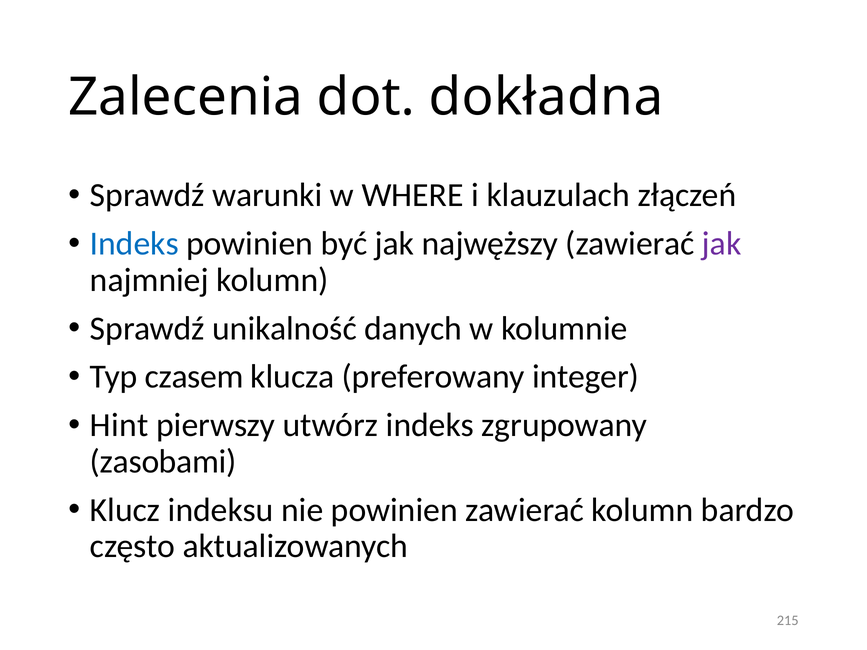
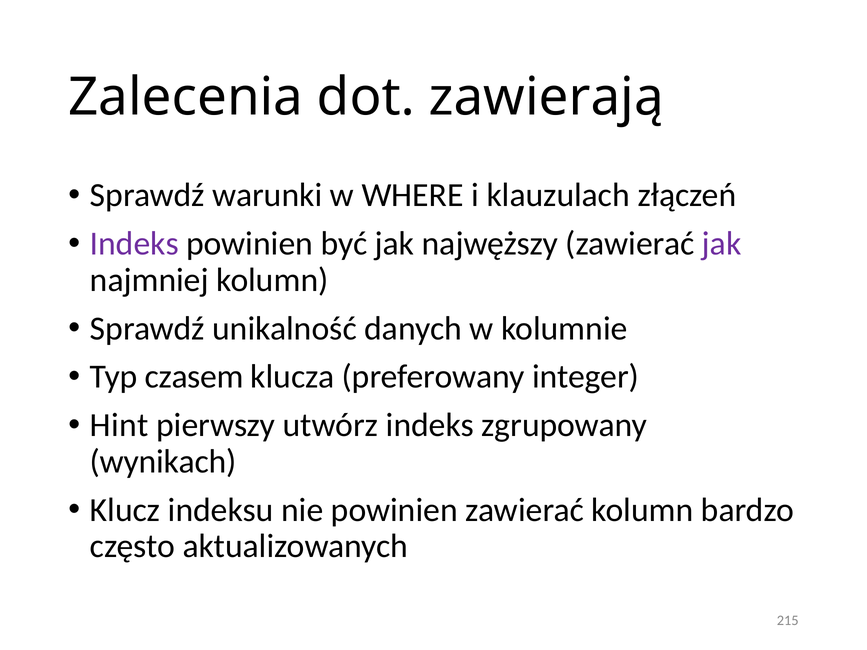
dokładna: dokładna -> zawierają (546, 97)
Indeks colour: blue -> purple (134, 244)
zasobami: zasobami -> wynikach (163, 462)
